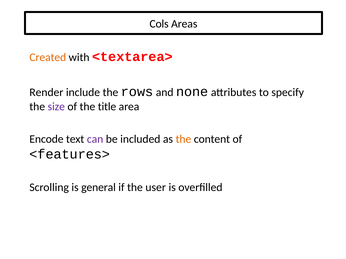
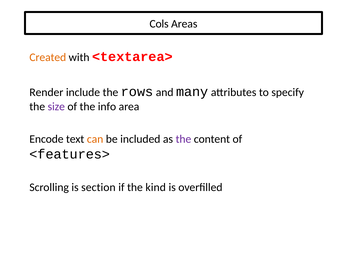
none: none -> many (192, 92)
title: title -> info (107, 107)
can colour: purple -> orange (95, 139)
the colour: orange -> purple (183, 139)
general: general -> section (98, 188)
user: user -> kind (156, 188)
